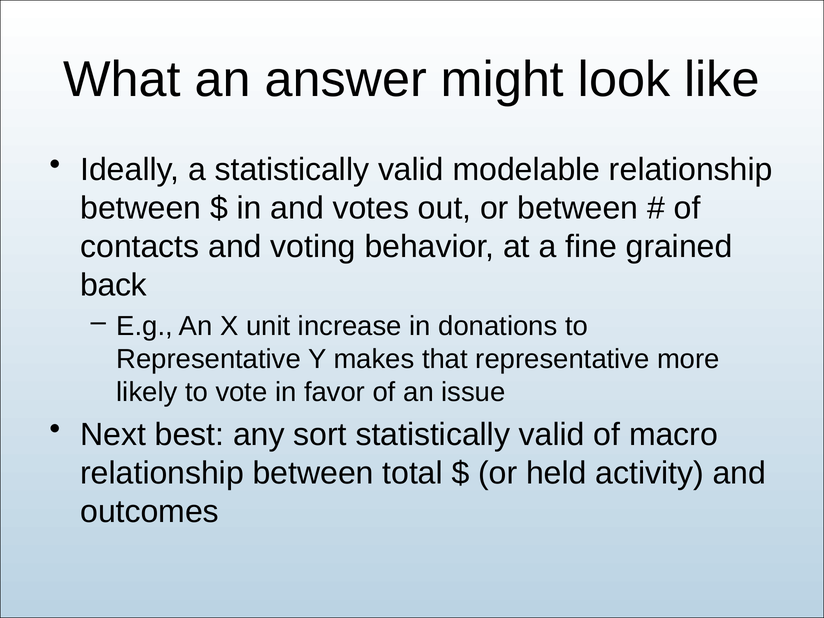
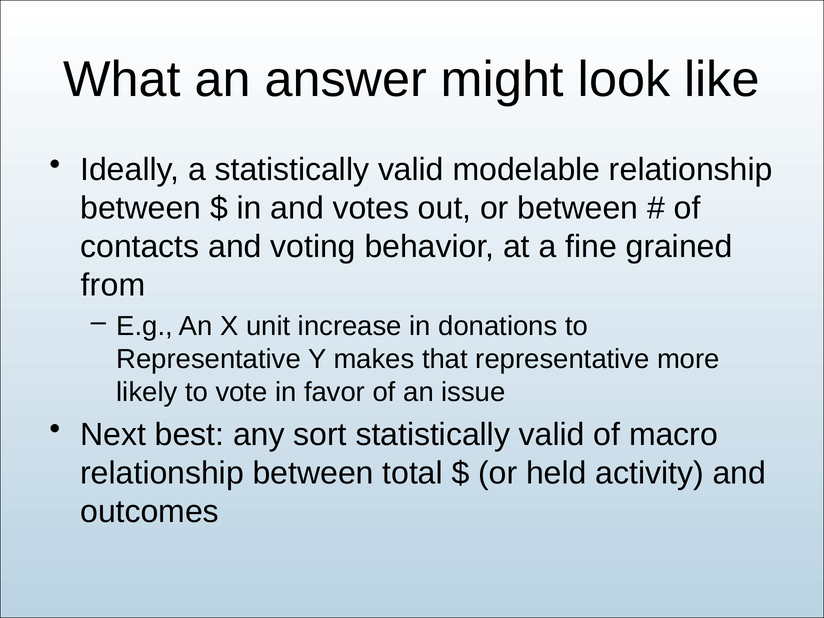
back: back -> from (113, 285)
